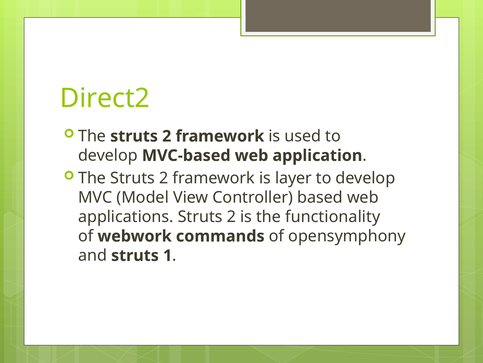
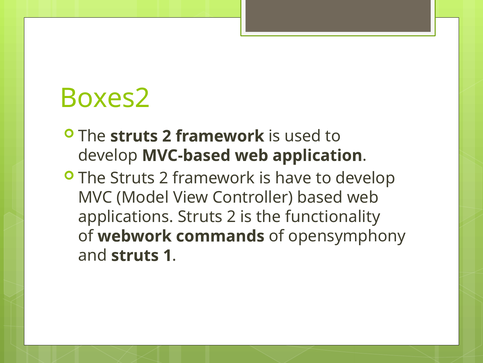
Direct2: Direct2 -> Boxes2 (105, 98)
layer: layer -> have (293, 178)
